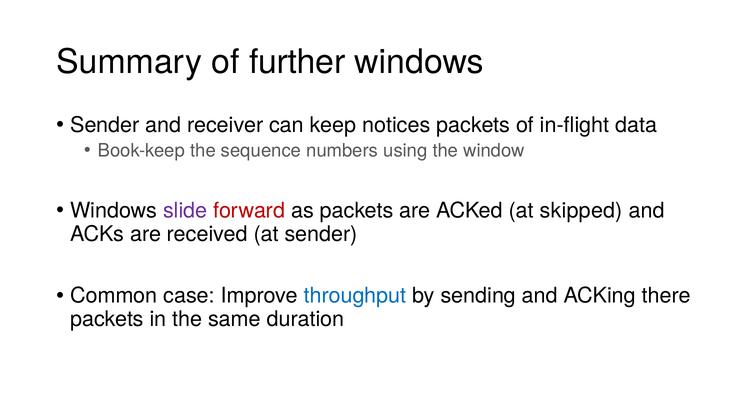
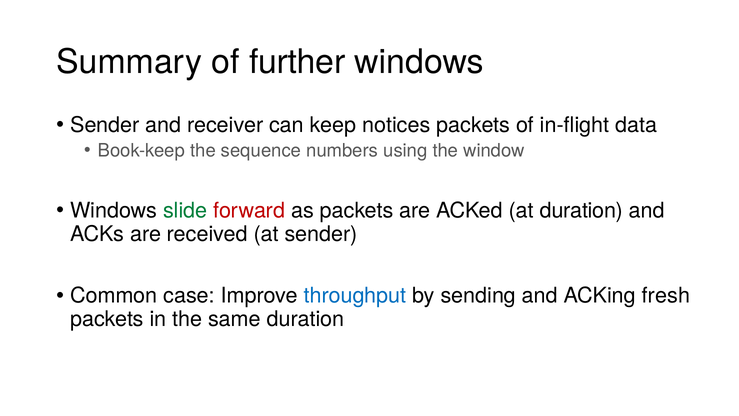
slide colour: purple -> green (185, 211)
at skipped: skipped -> duration (581, 211)
there: there -> fresh (666, 296)
